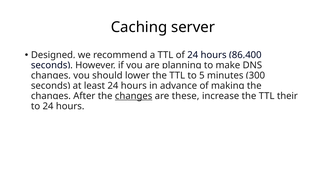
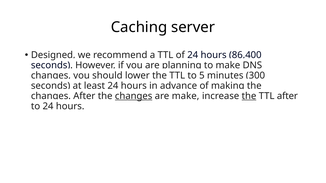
are these: these -> make (186, 96)
the underline: none -> present (249, 96)
TTL their: their -> after (287, 96)
